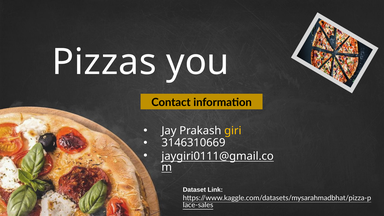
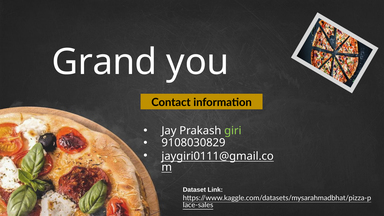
Pizzas: Pizzas -> Grand (104, 62)
giri colour: yellow -> light green (233, 131)
3146310669: 3146310669 -> 9108030829 (193, 143)
